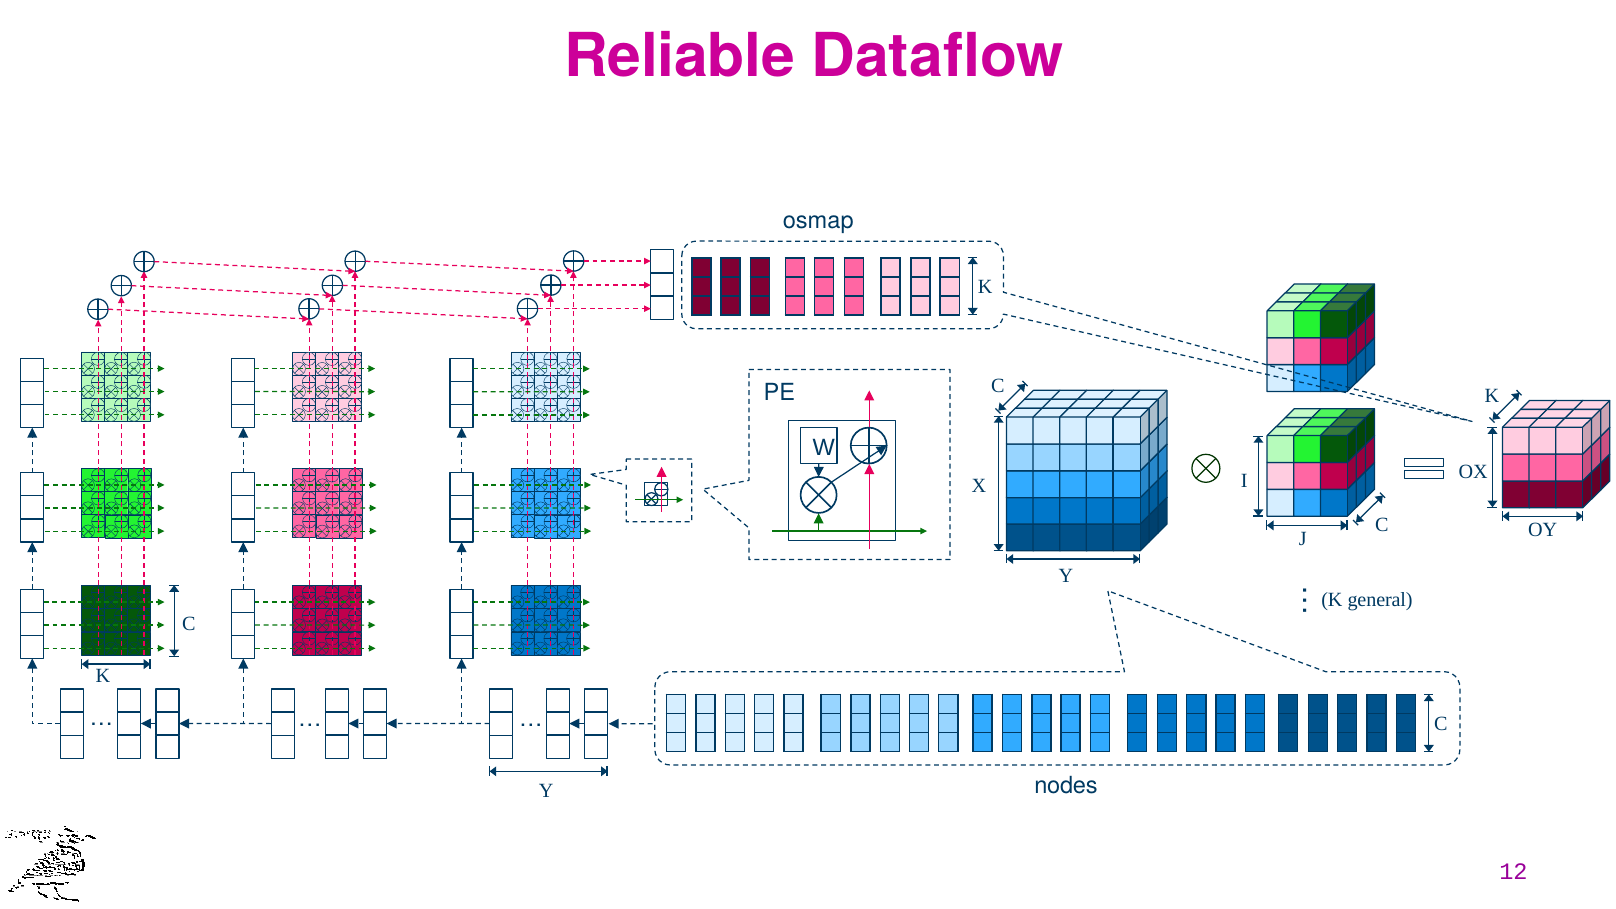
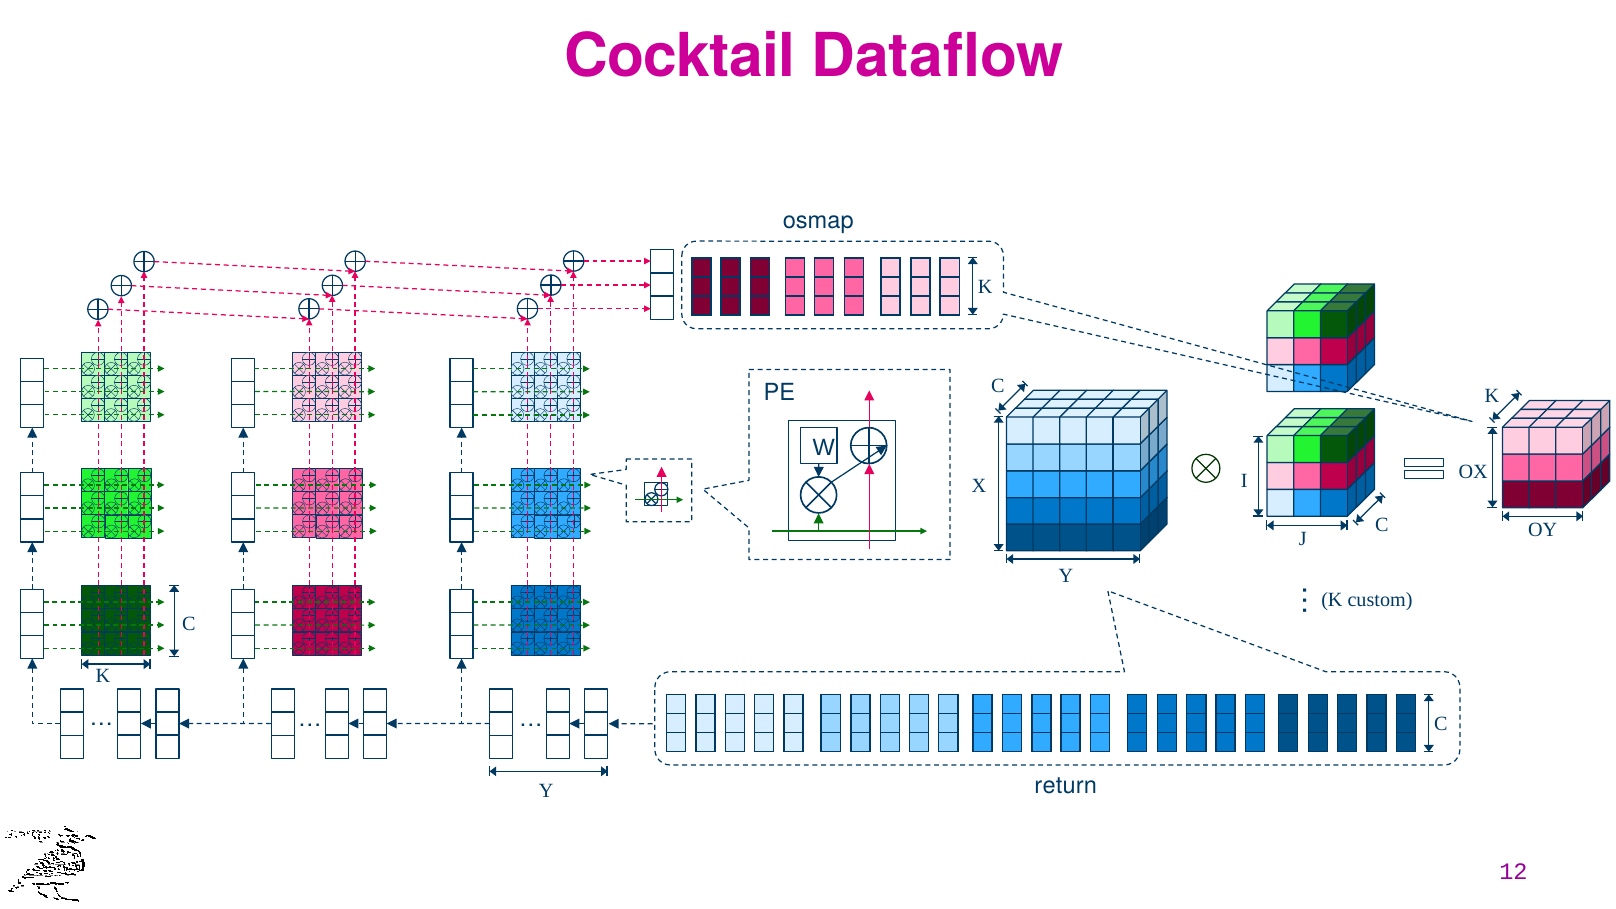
Reliable: Reliable -> Cocktail (680, 57)
general: general -> custom (1380, 600)
nodes: nodes -> return (1066, 786)
